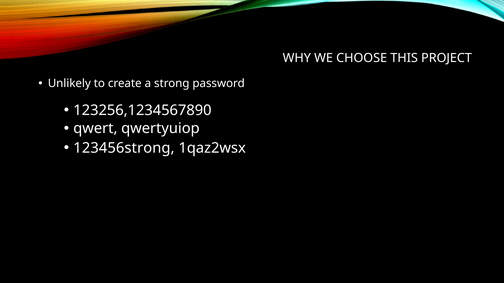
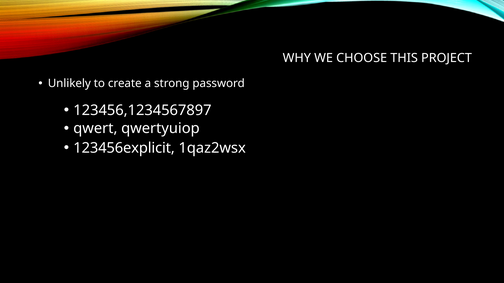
123256,1234567890: 123256,1234567890 -> 123456,1234567897 (142, 110)
123456strong: 123456strong -> 123456explicit (124, 148)
